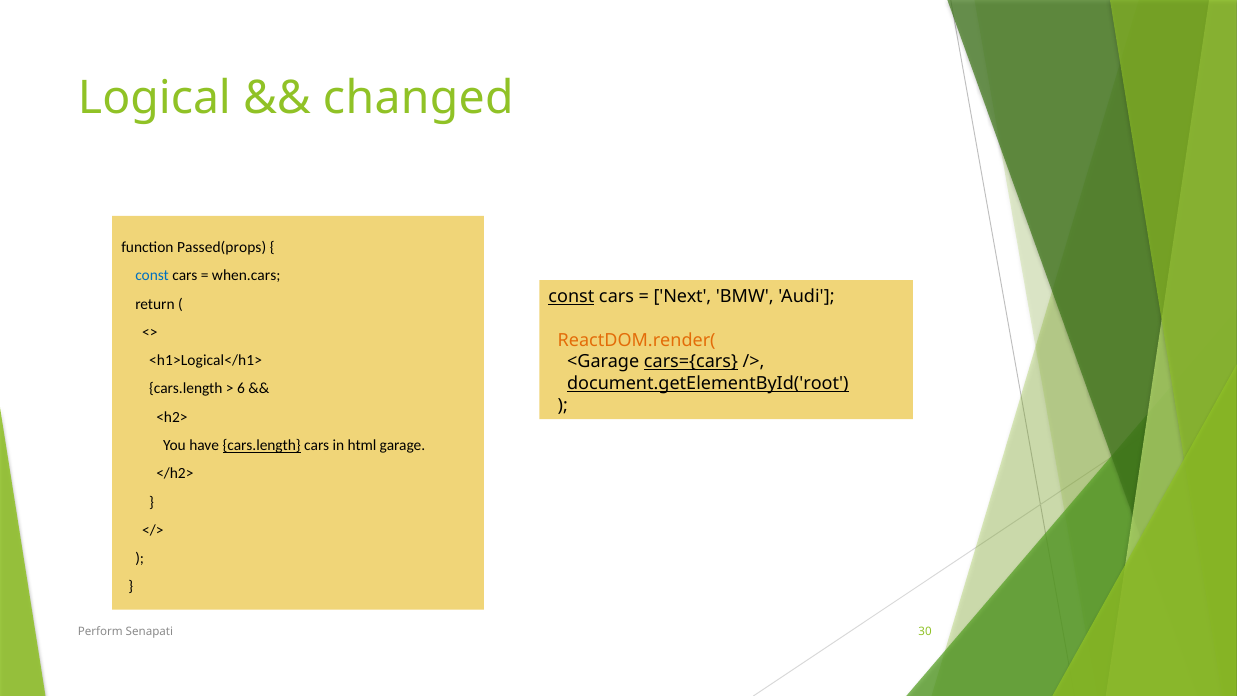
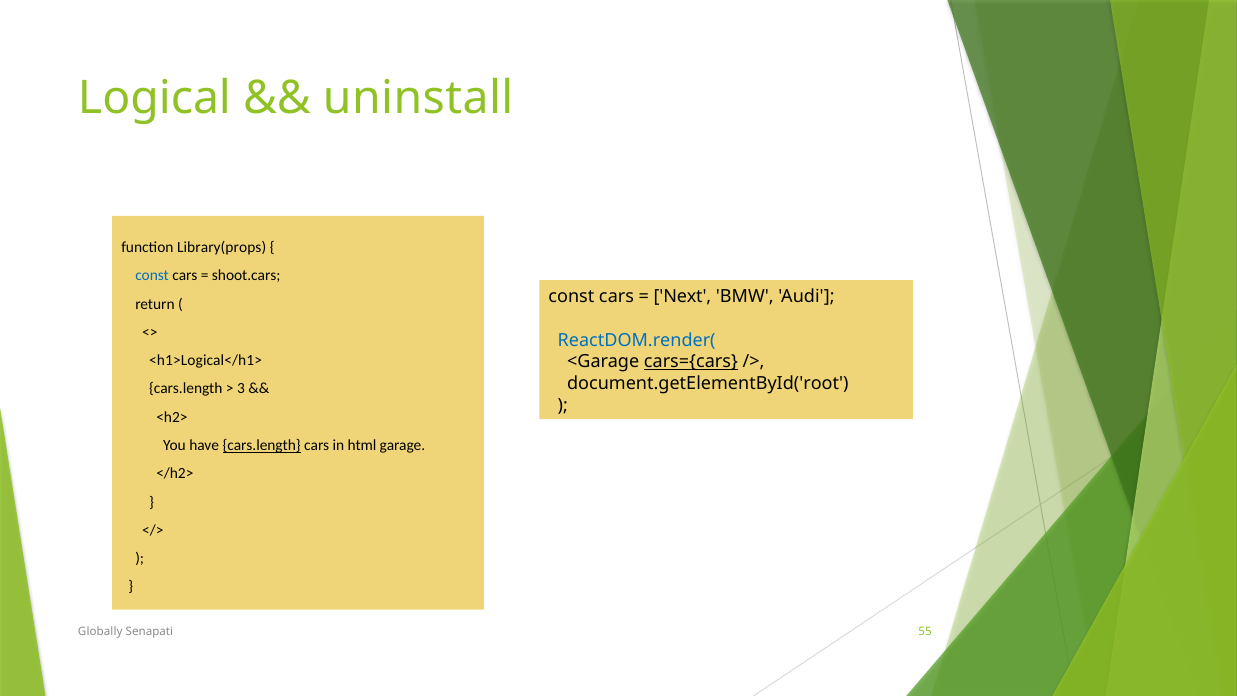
changed: changed -> uninstall (418, 98)
Passed(props: Passed(props -> Library(props (222, 247)
when.cars: when.cars -> shoot.cars (246, 276)
const underline: present -> none (571, 297)
ReactDOM.render( colour: orange -> blue (637, 340)
document.getElementById('root underline: present -> none (708, 383)
6: 6 -> 3 (241, 389)
Perform: Perform -> Globally (100, 631)
30: 30 -> 55 (925, 631)
